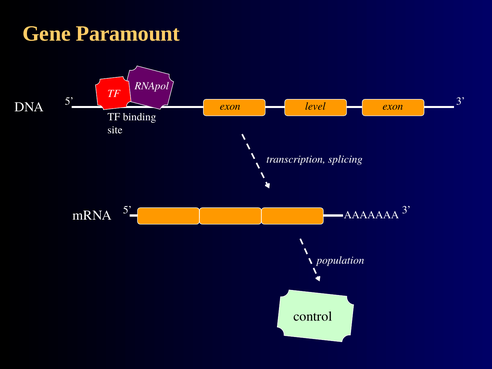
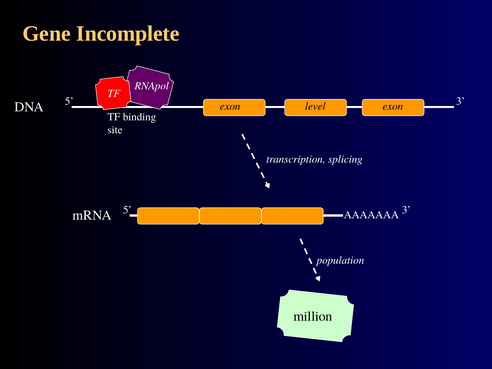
Paramount: Paramount -> Incomplete (128, 34)
control: control -> million (313, 316)
